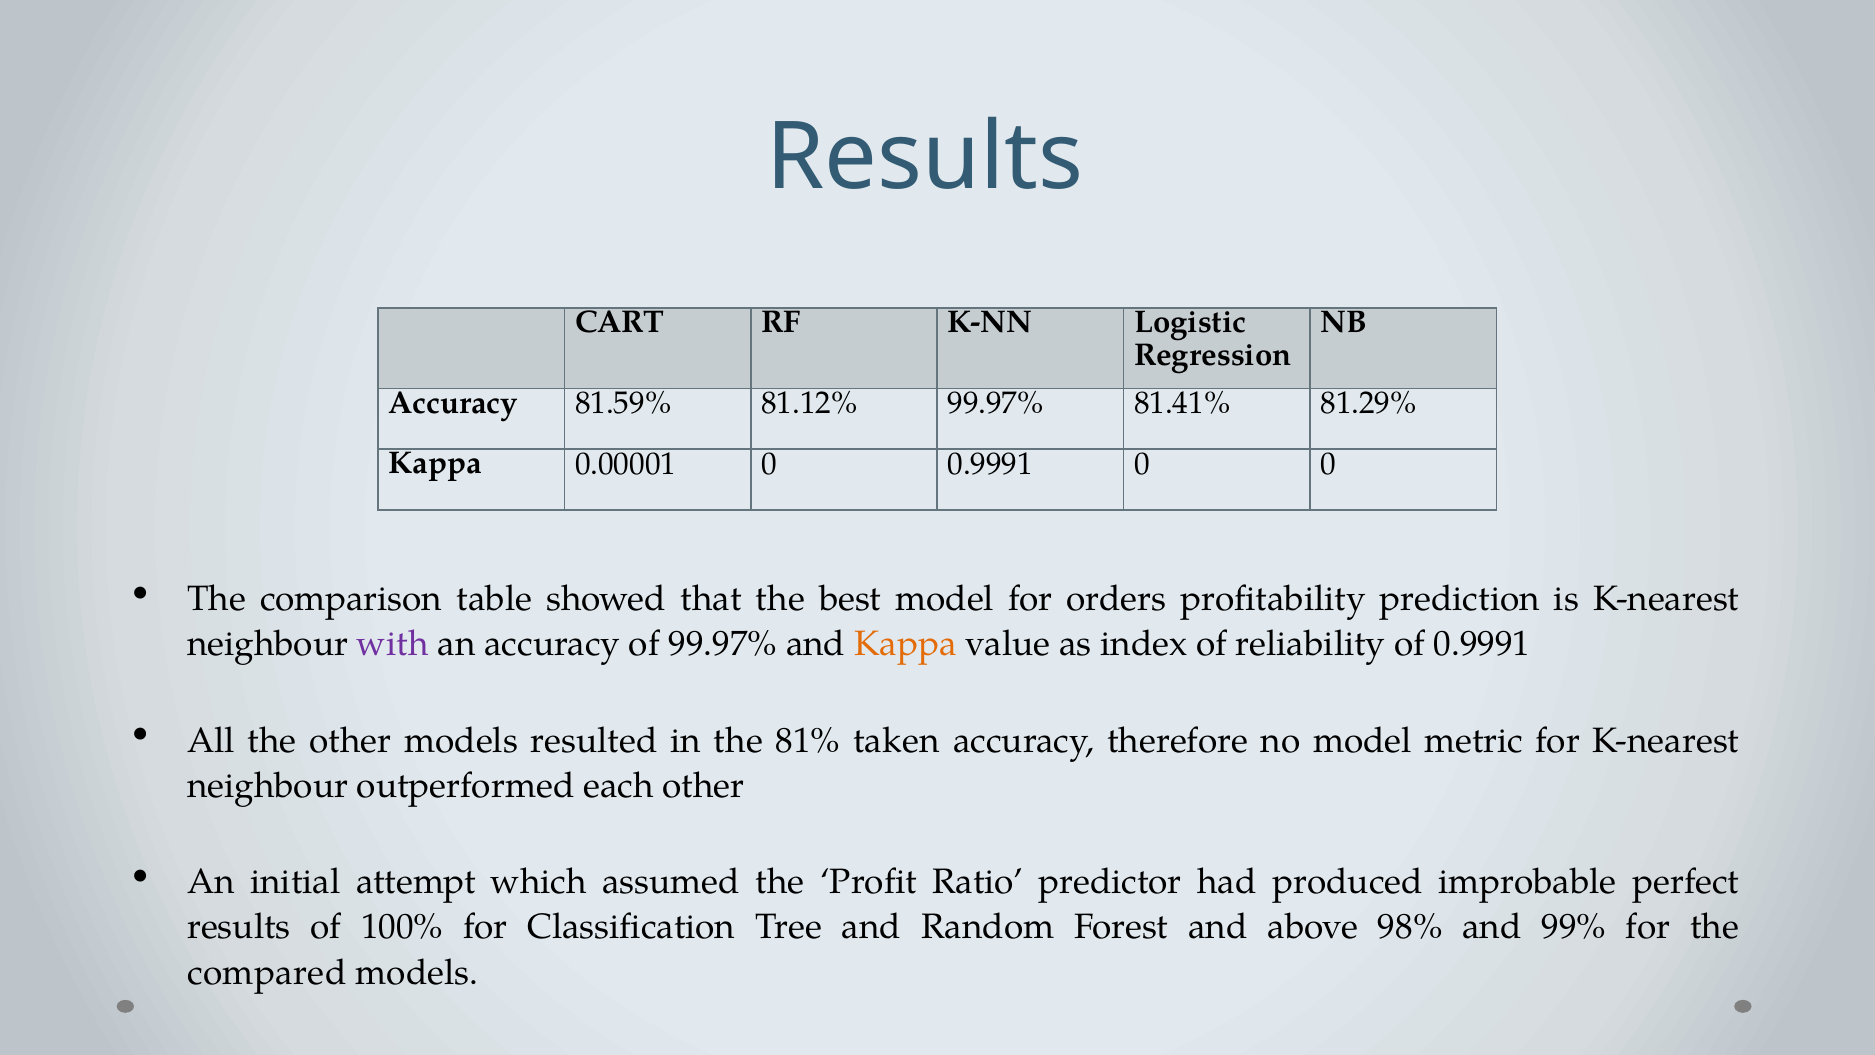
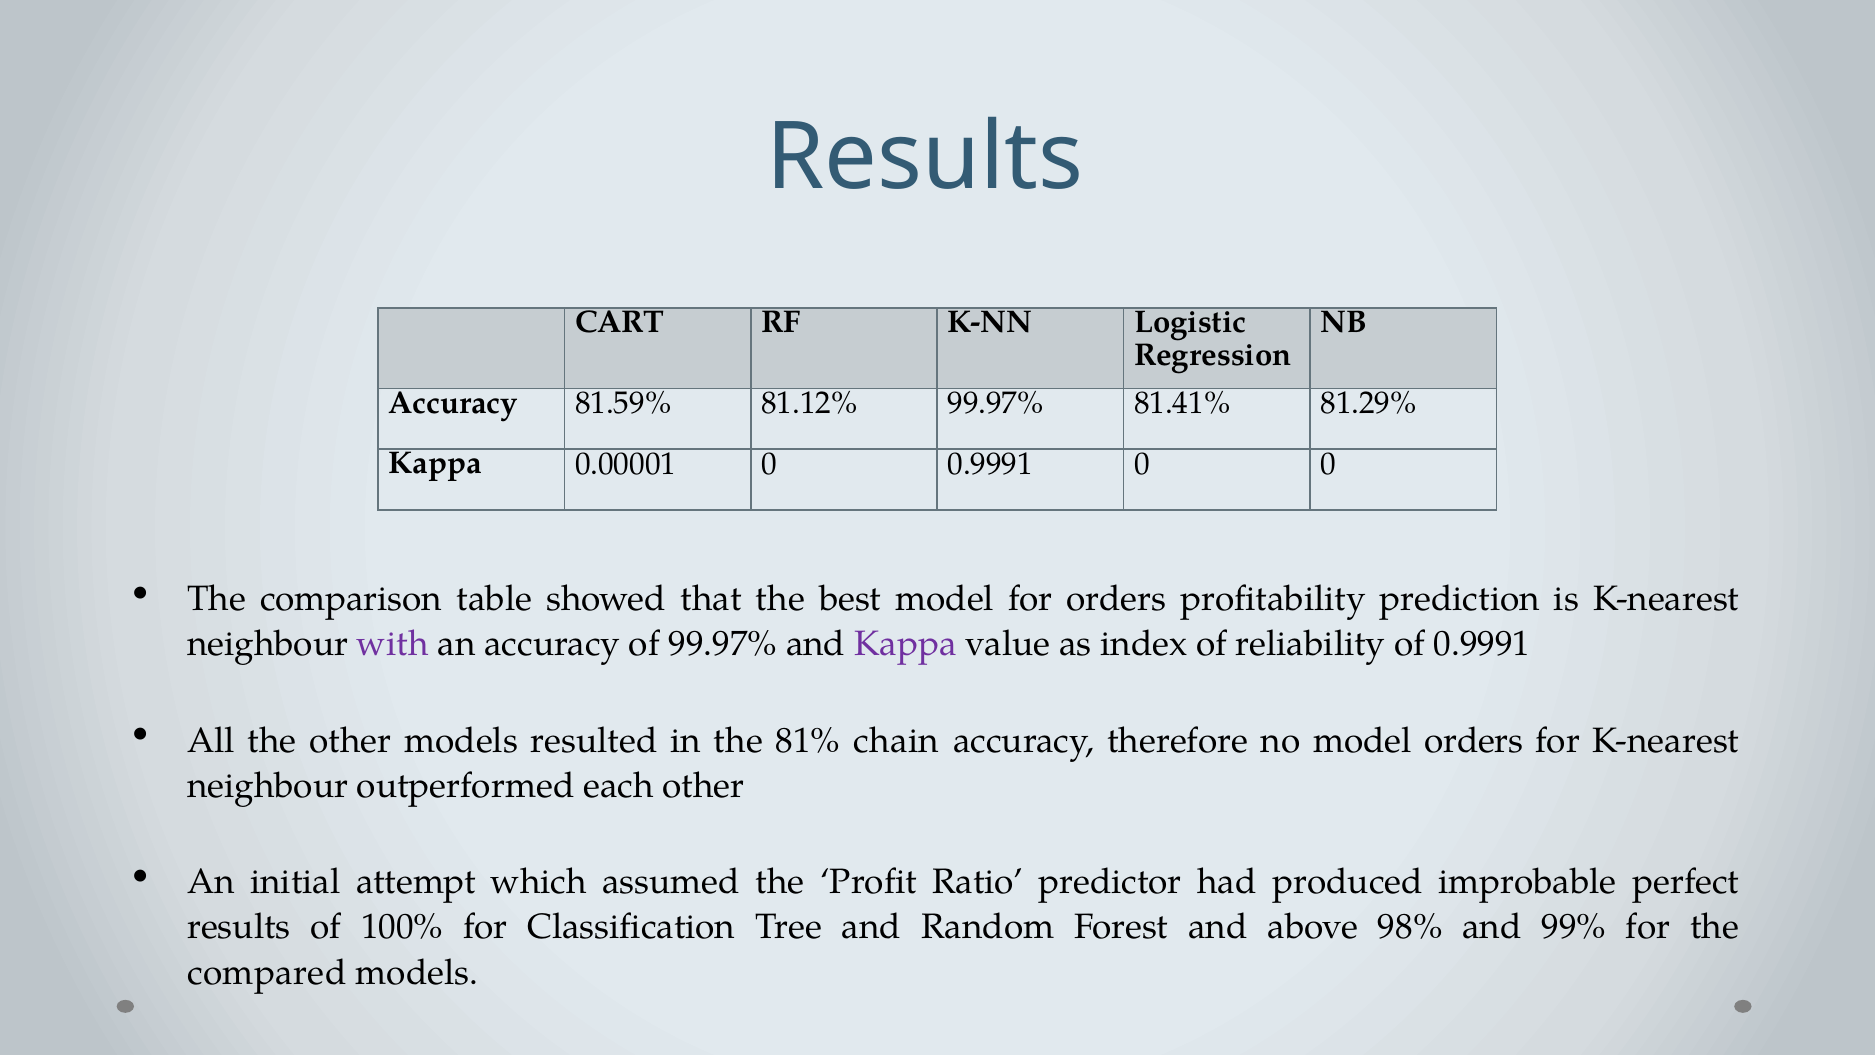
Kappa colour: orange -> purple (906, 644)
taken: taken -> chain (897, 740)
model metric: metric -> orders (1474, 740)
